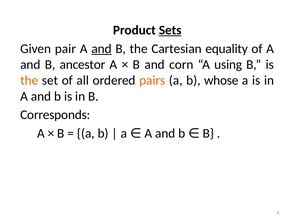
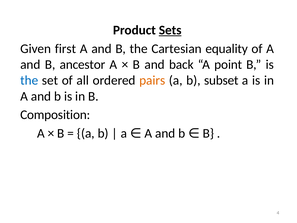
pair: pair -> first (65, 49)
and underline: present -> none (102, 49)
corn: corn -> back (181, 64)
using: using -> point (228, 64)
the colour: orange -> blue (29, 80)
whose: whose -> subset (221, 80)
Corresponds: Corresponds -> Composition (55, 115)
